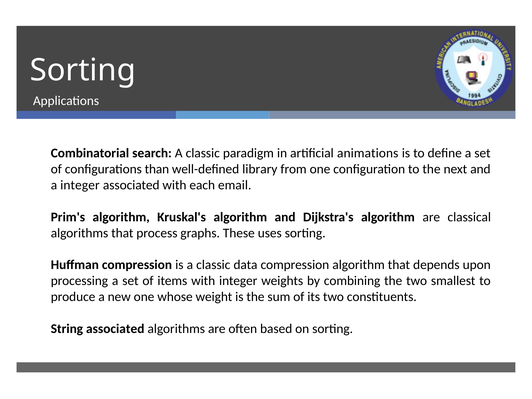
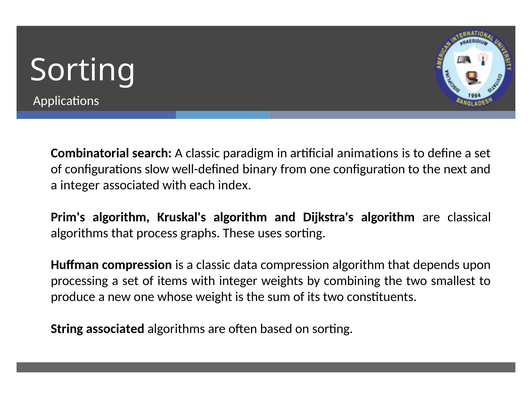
than: than -> slow (157, 169)
library: library -> binary (260, 169)
email: email -> index (235, 185)
